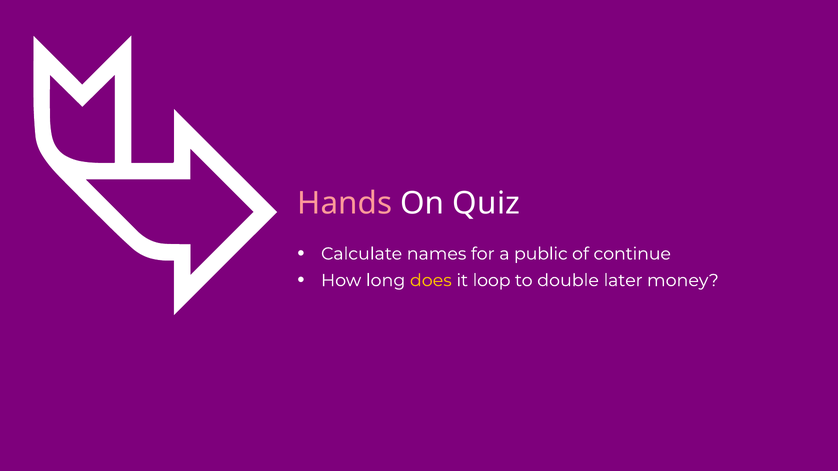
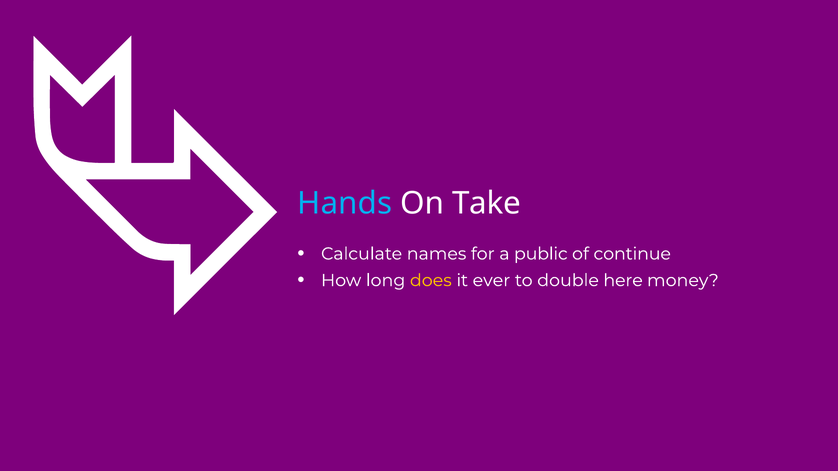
Hands colour: pink -> light blue (345, 204)
Quiz: Quiz -> Take (487, 204)
loop: loop -> ever (491, 281)
later: later -> here (623, 281)
